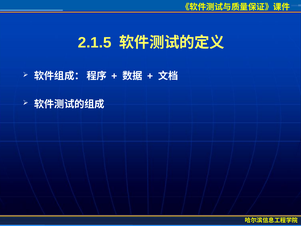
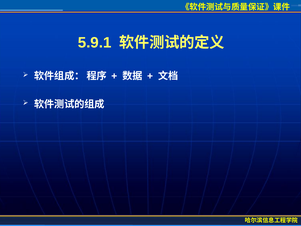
2.1.5: 2.1.5 -> 5.9.1 (95, 43)
